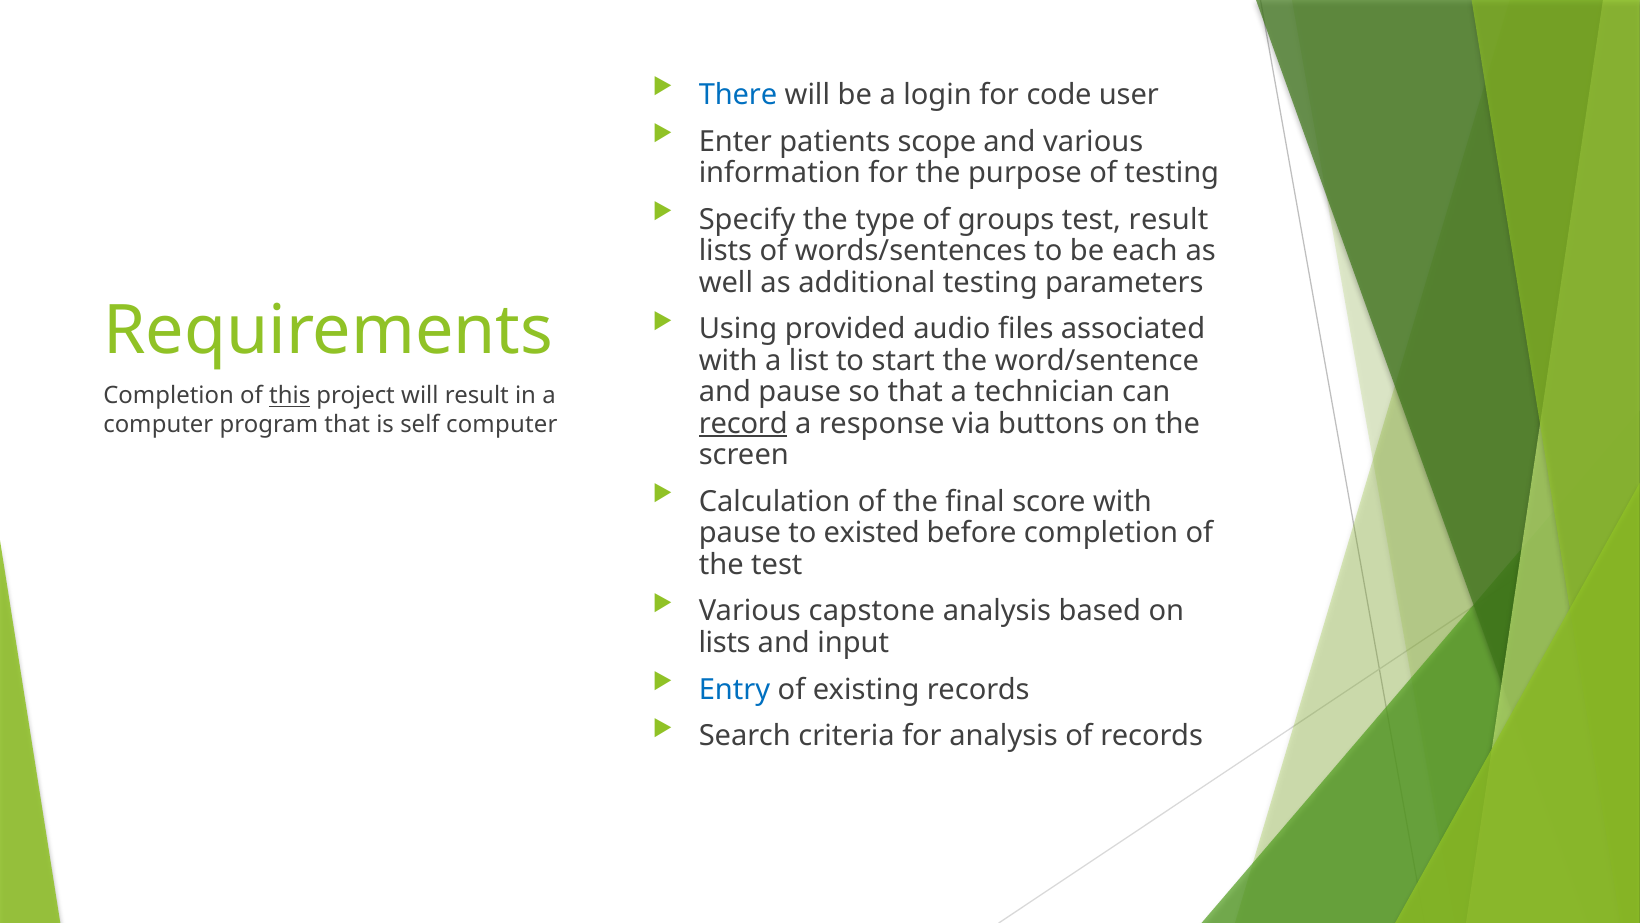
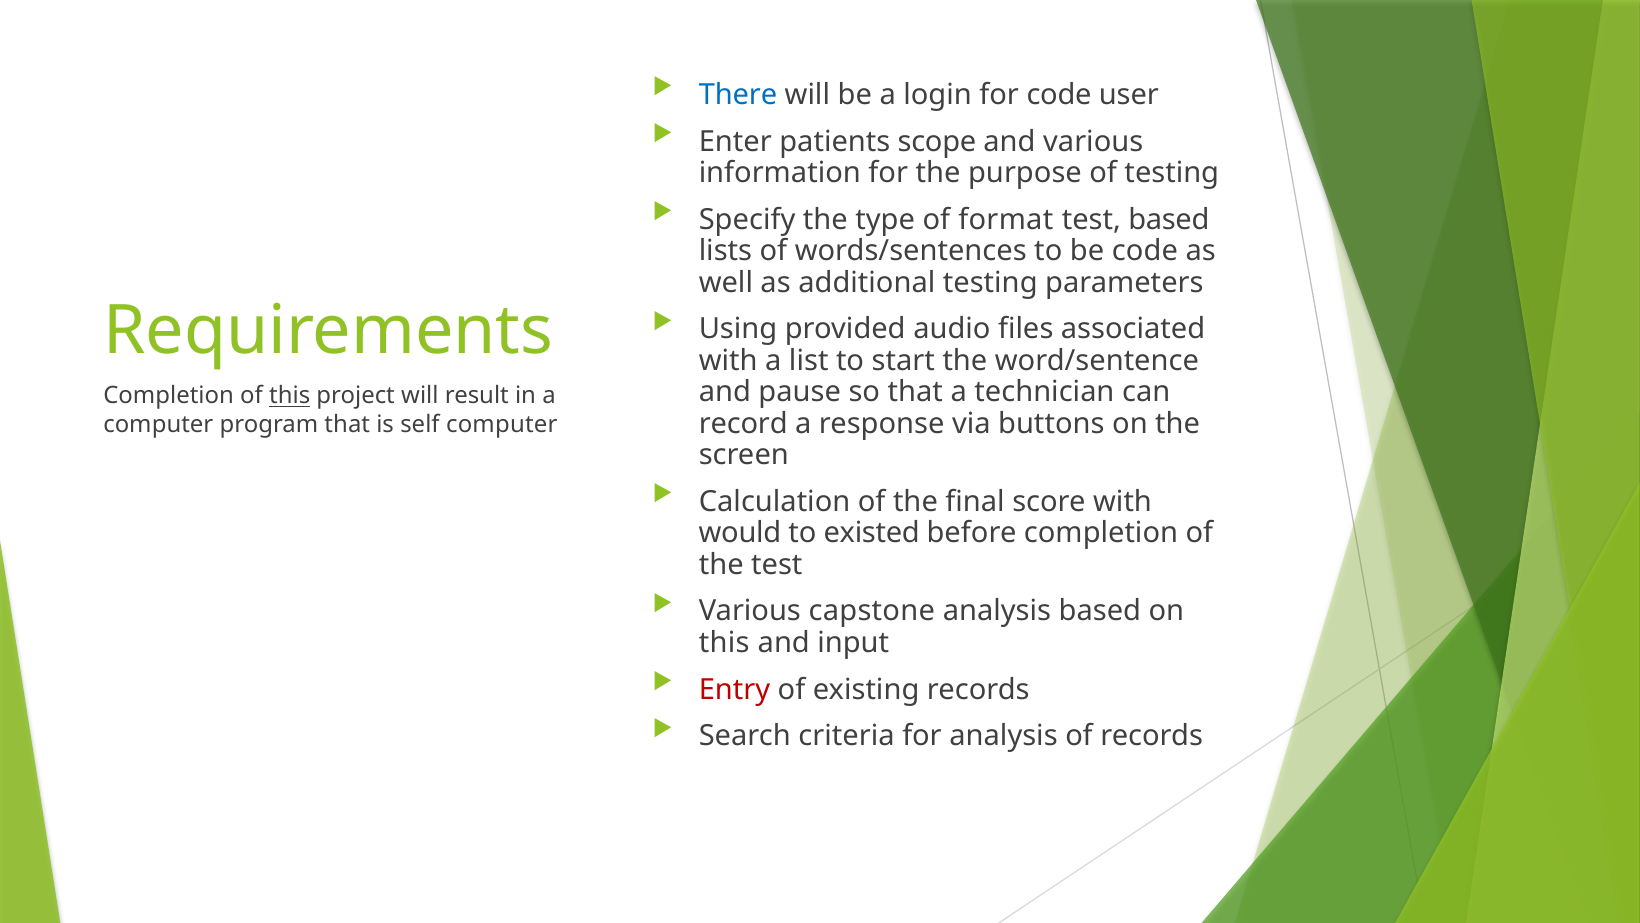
groups: groups -> format (1006, 220)
test result: result -> based (1169, 220)
be each: each -> code (1145, 251)
record underline: present -> none (743, 423)
pause: pause -> would (740, 533)
lists: lists -> this (724, 642)
Entry colour: blue -> red (734, 689)
